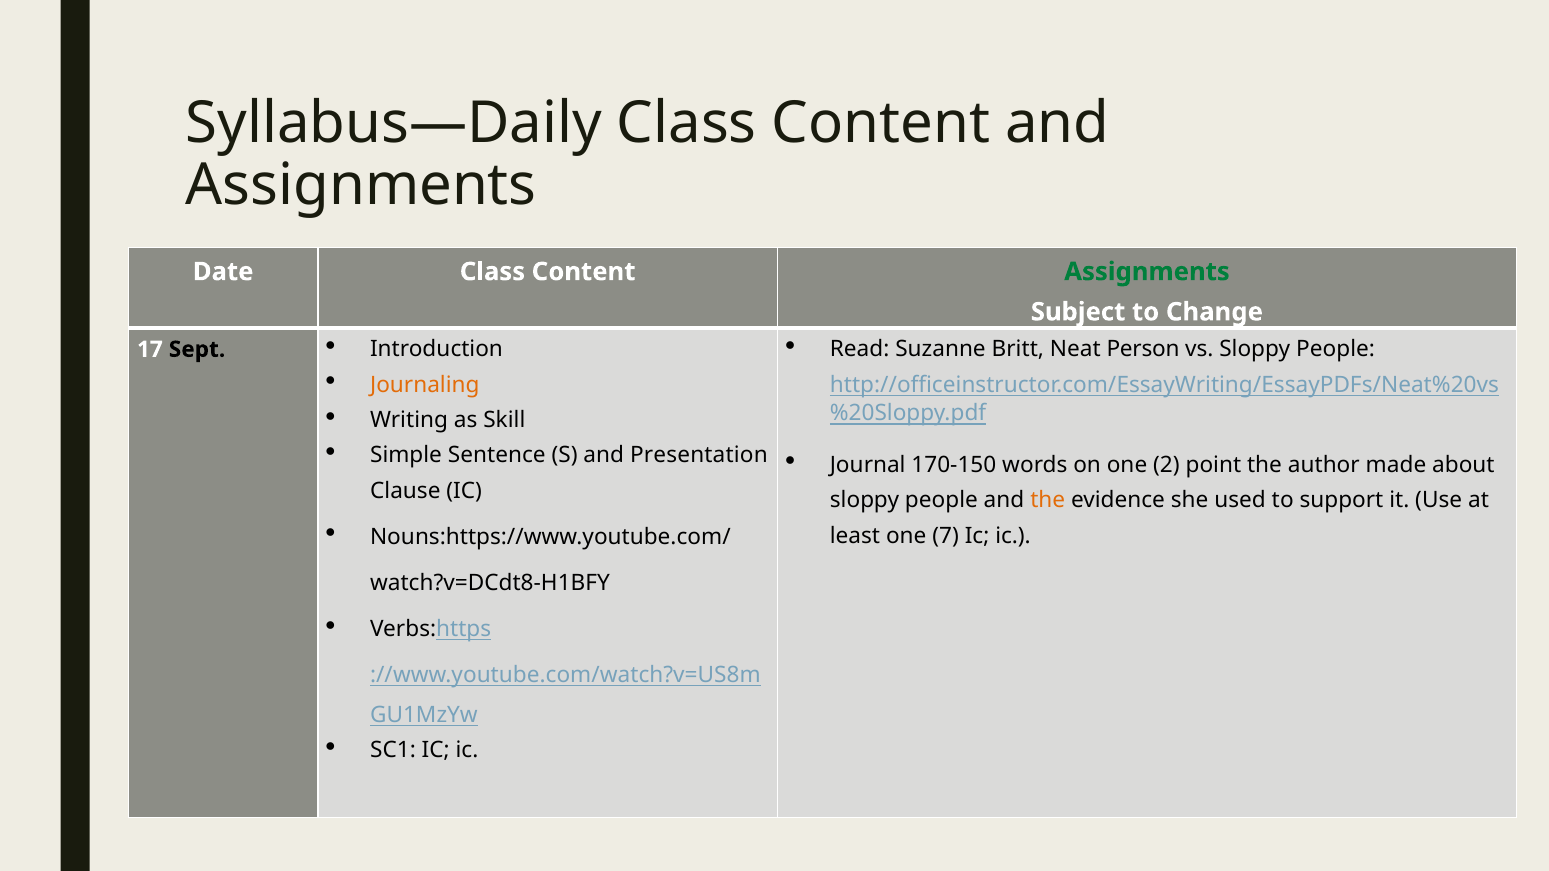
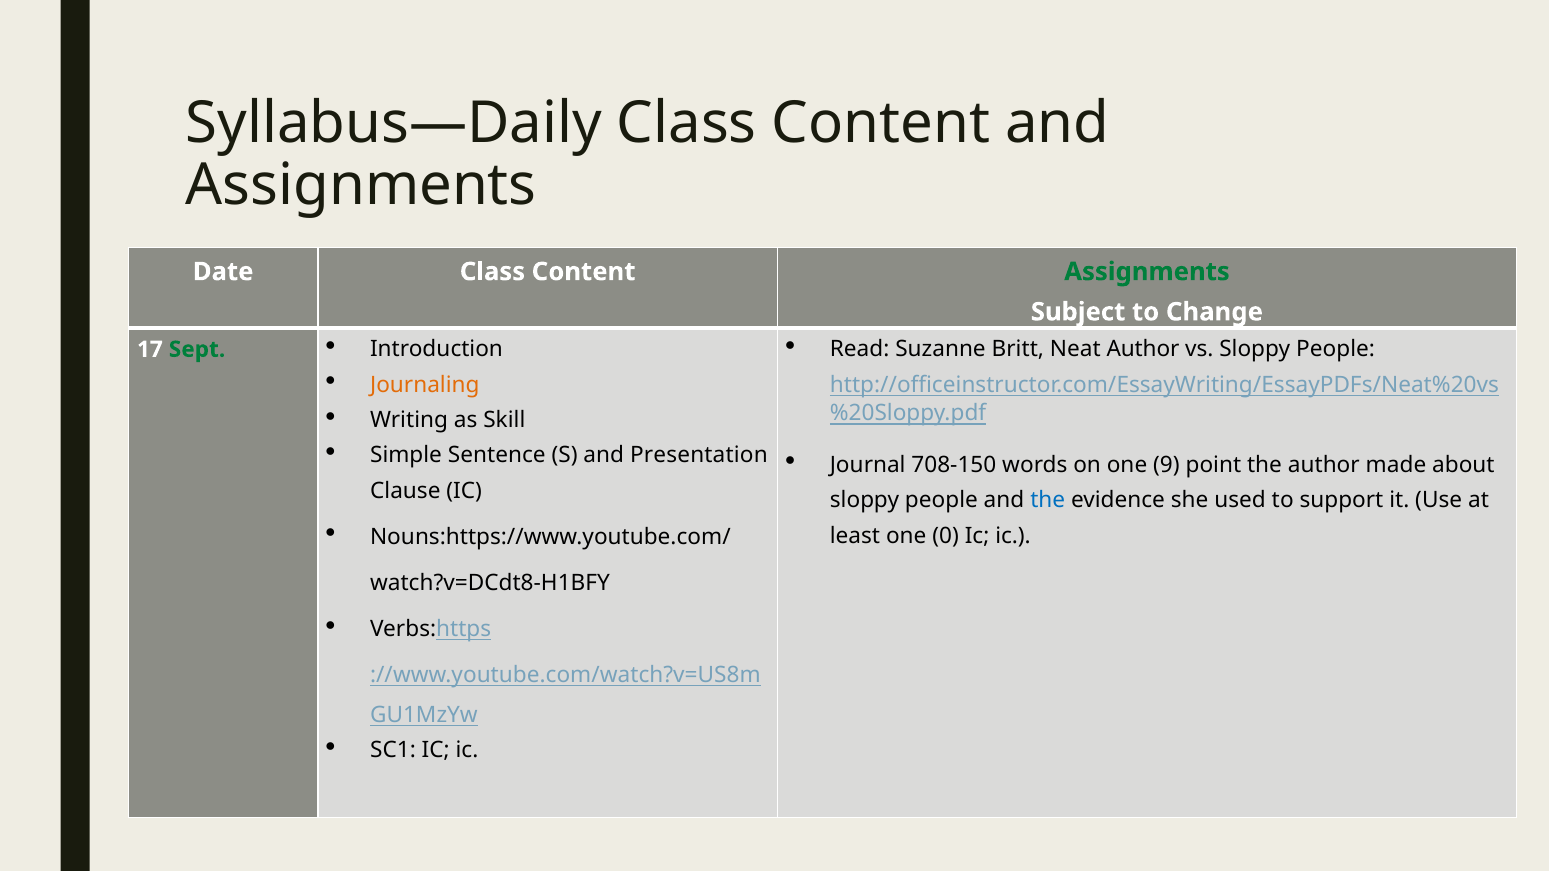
Neat Person: Person -> Author (1143, 349)
Sept colour: black -> green (197, 349)
170-150: 170-150 -> 708-150 (954, 465)
2: 2 -> 9 (1166, 465)
the colour: orange -> blue (1048, 500)
7: 7 -> 0 (946, 536)
